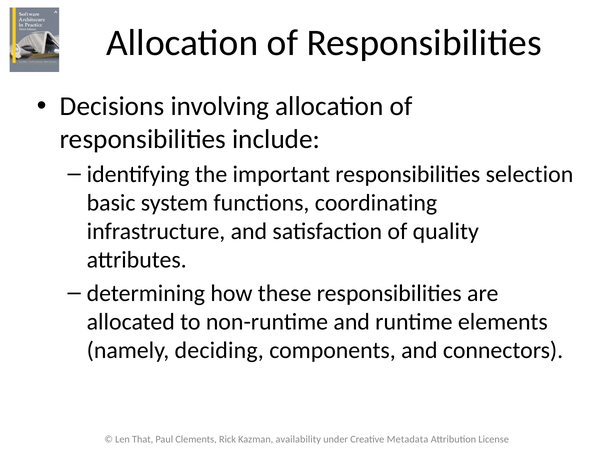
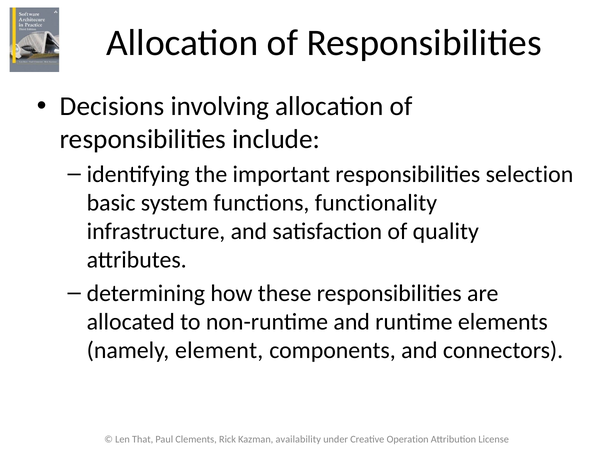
coordinating: coordinating -> functionality (376, 203)
deciding: deciding -> element (219, 351)
Metadata: Metadata -> Operation (408, 440)
